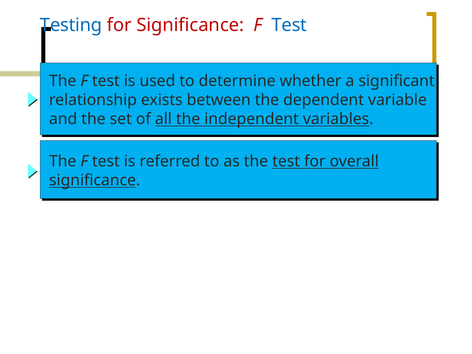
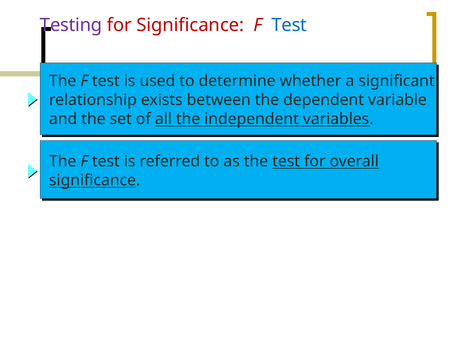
Testing colour: blue -> purple (71, 25)
